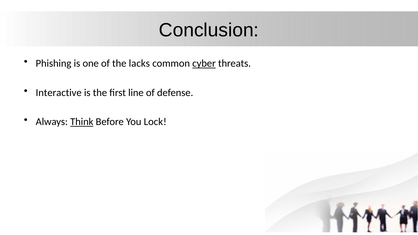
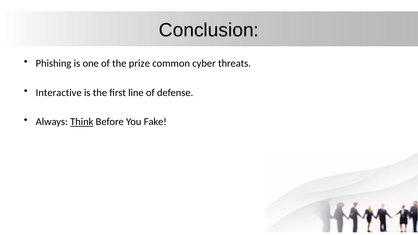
lacks: lacks -> prize (139, 63)
cyber underline: present -> none (204, 63)
Lock: Lock -> Fake (155, 122)
